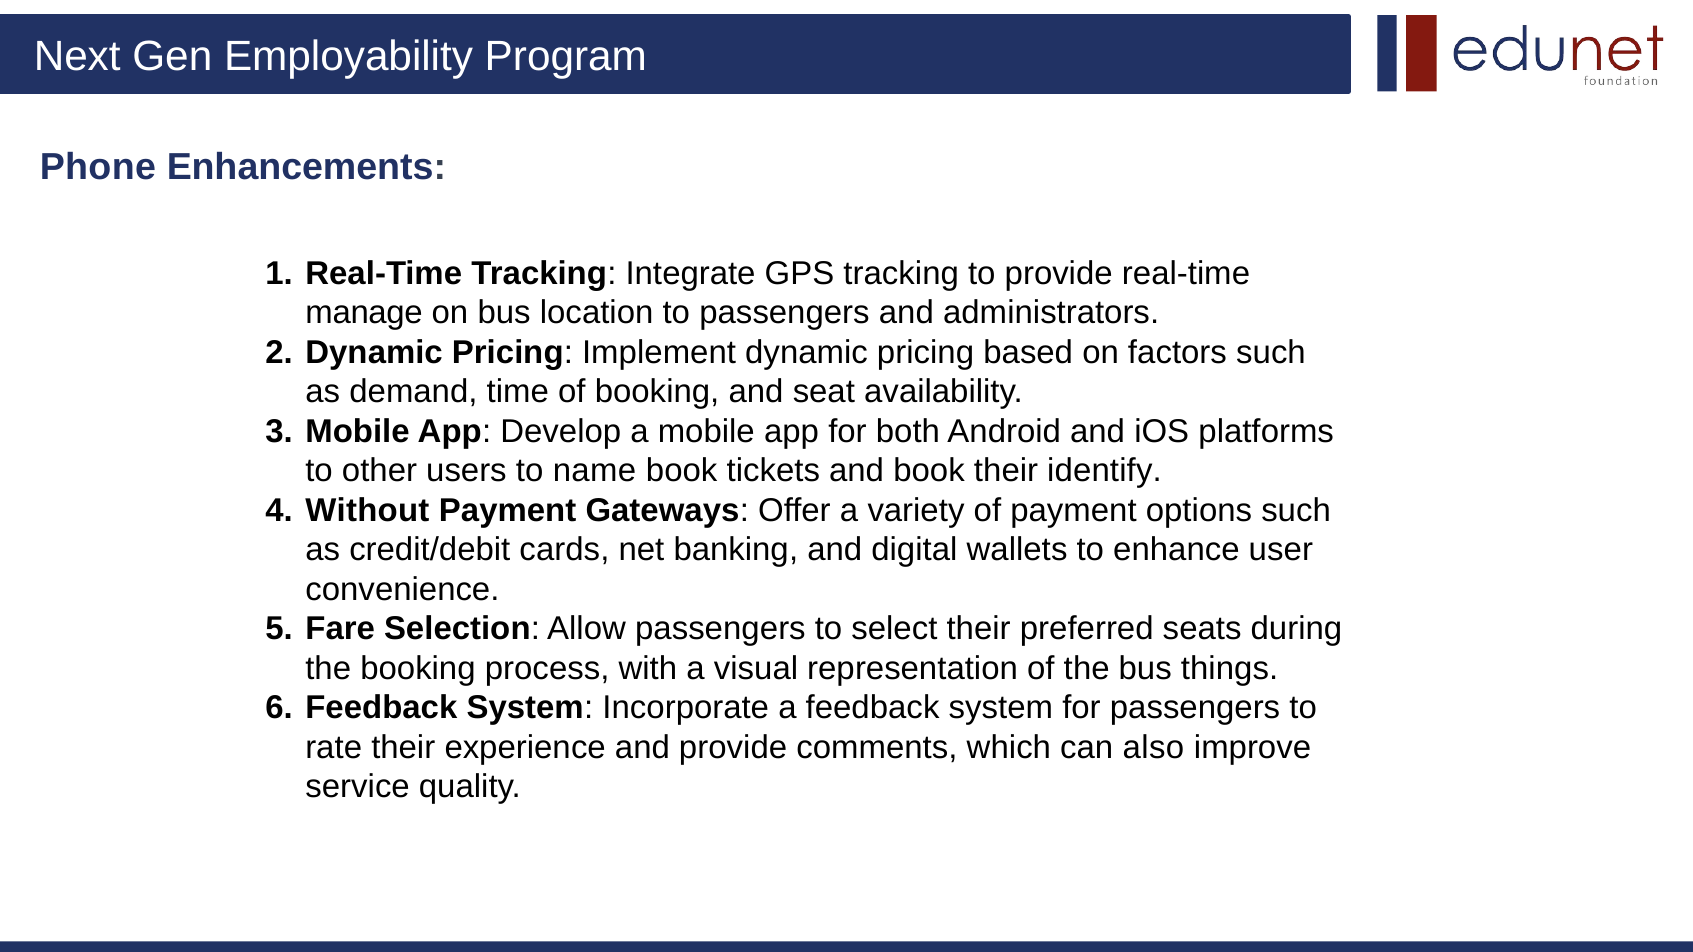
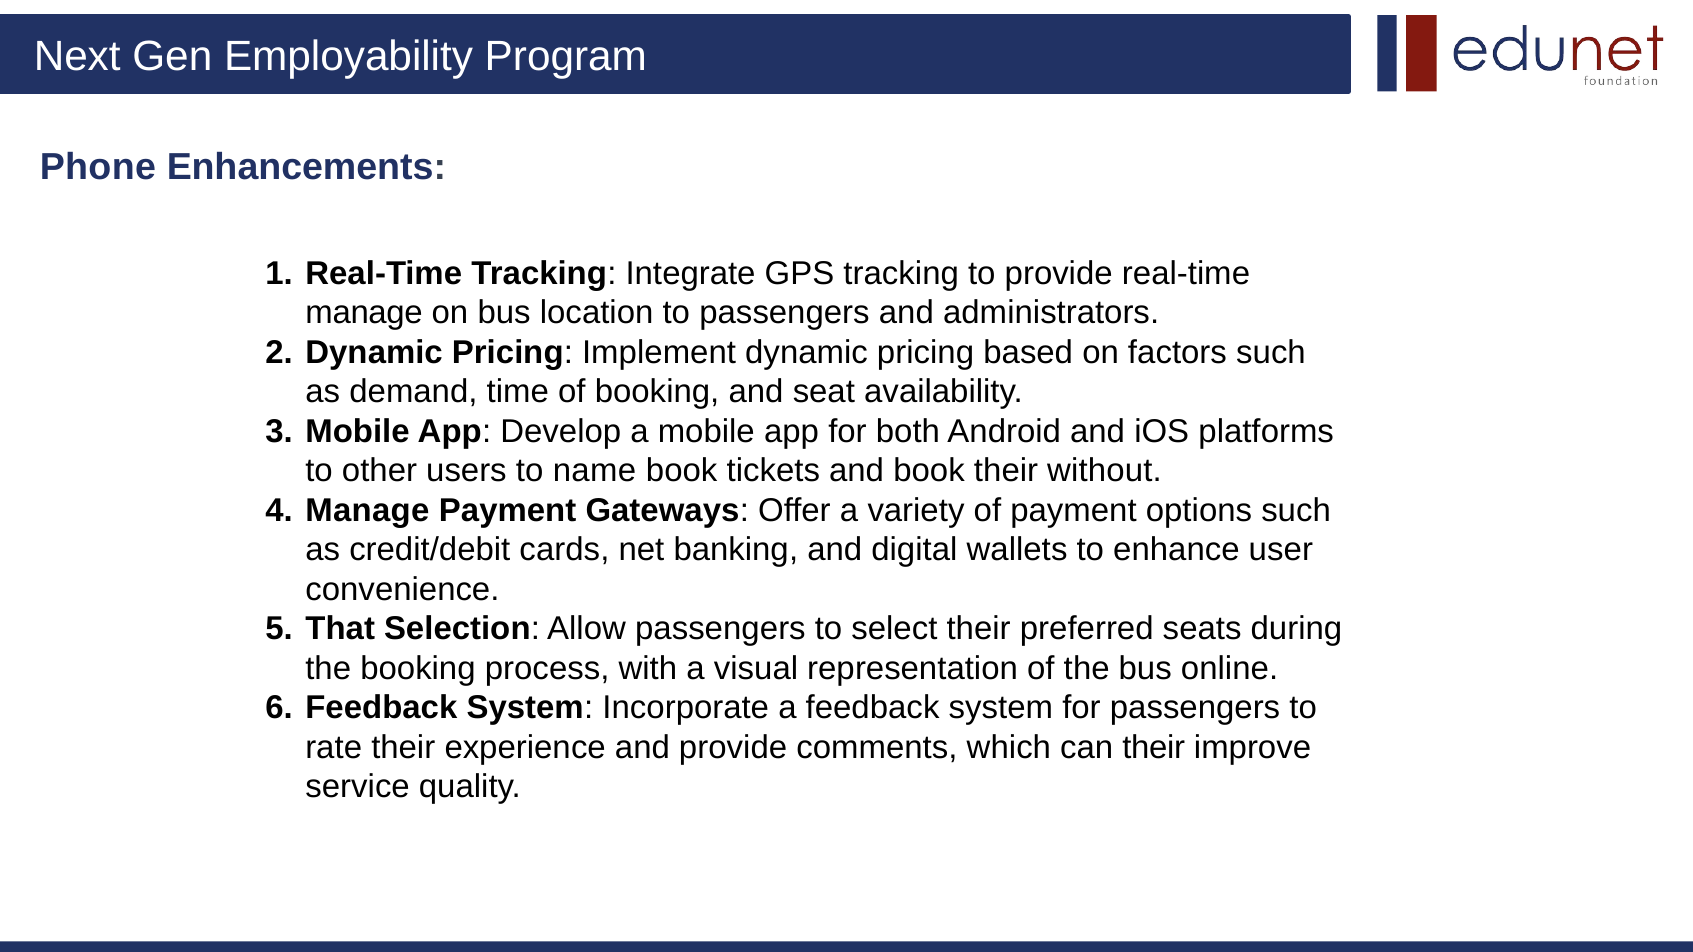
identify: identify -> without (1104, 471)
Without: Without -> Manage (367, 511)
Fare: Fare -> That (340, 629)
things: things -> online (1230, 669)
can also: also -> their (1154, 748)
